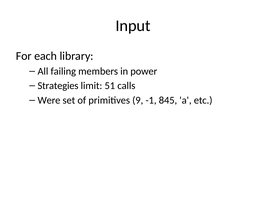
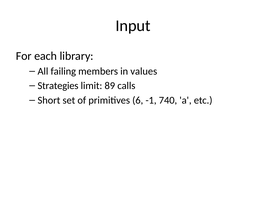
power: power -> values (144, 71)
51: 51 -> 89 (110, 86)
Were: Were -> Short (49, 100)
9: 9 -> 6 (138, 100)
845: 845 -> 740 (168, 100)
